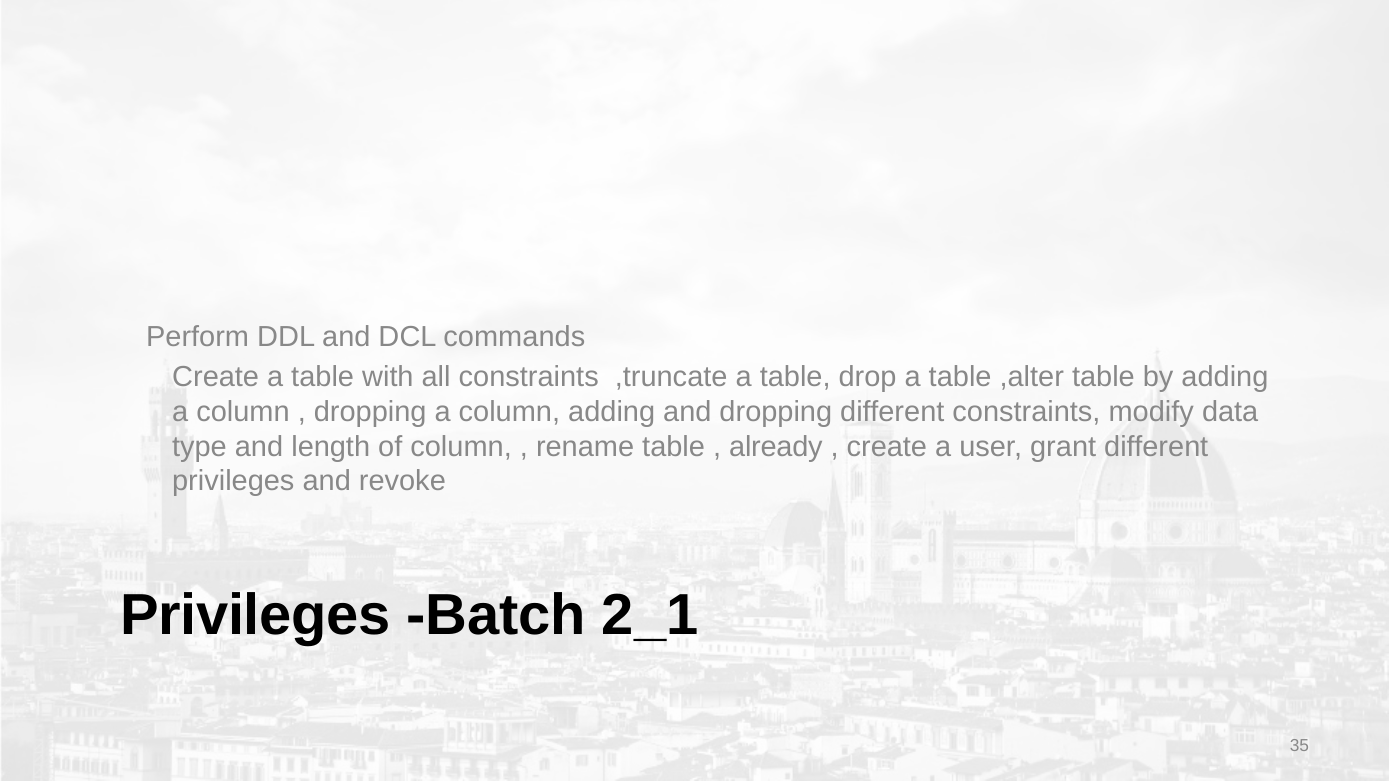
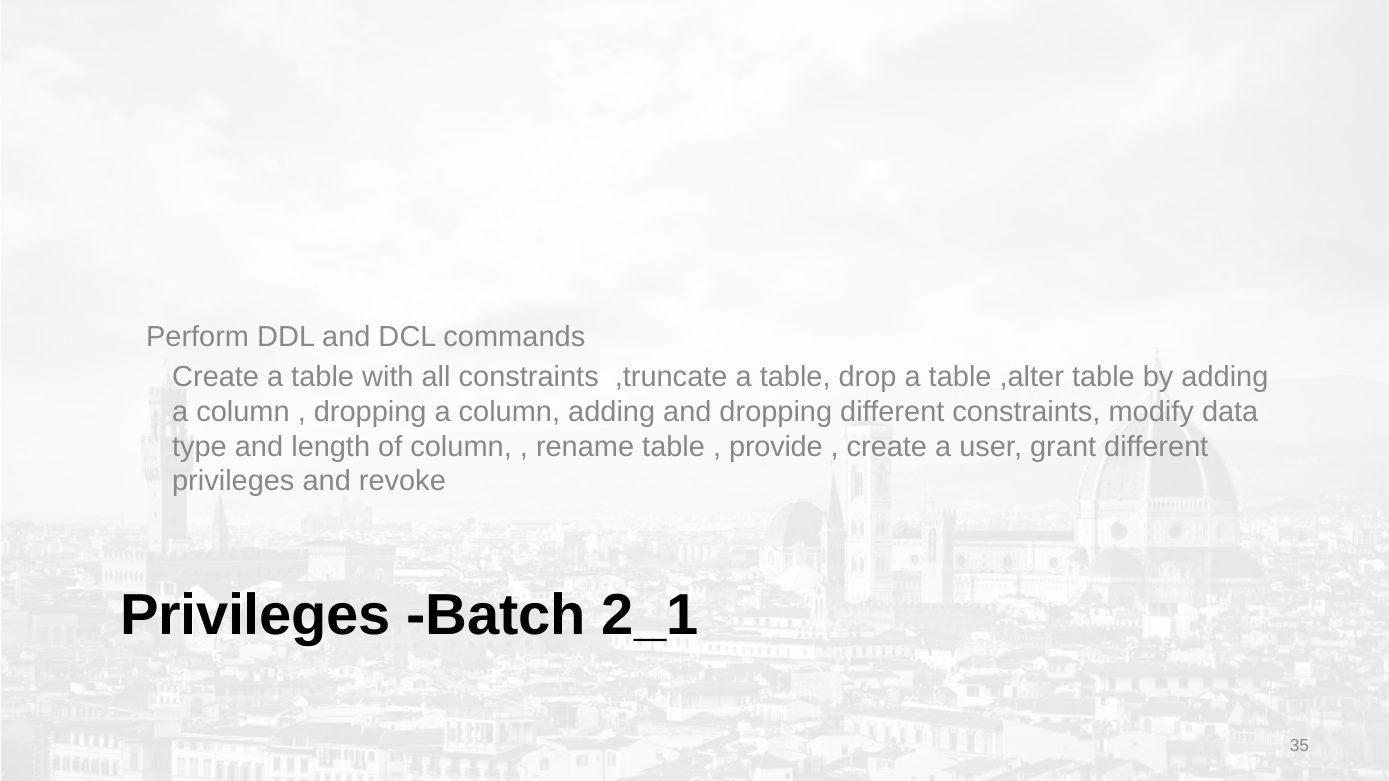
already: already -> provide (776, 447)
